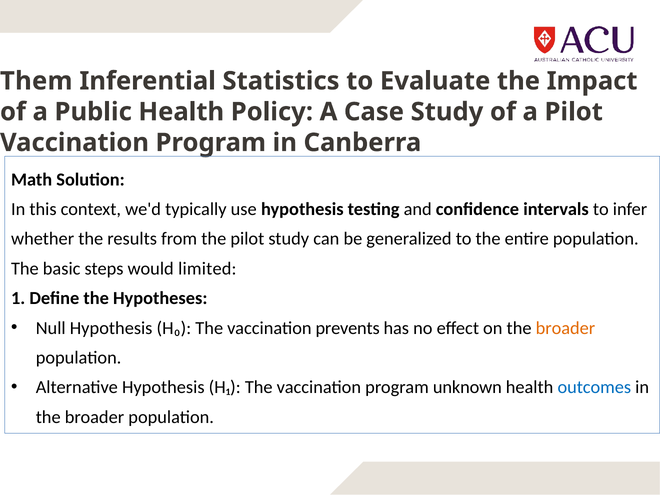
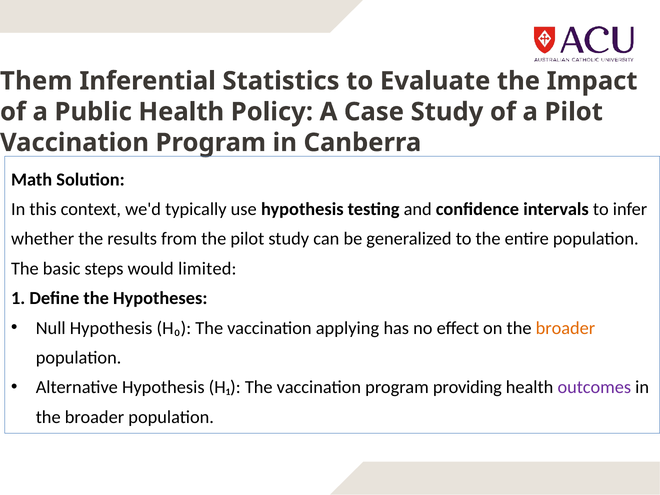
prevents: prevents -> applying (347, 328)
unknown: unknown -> providing (467, 387)
outcomes colour: blue -> purple (594, 387)
